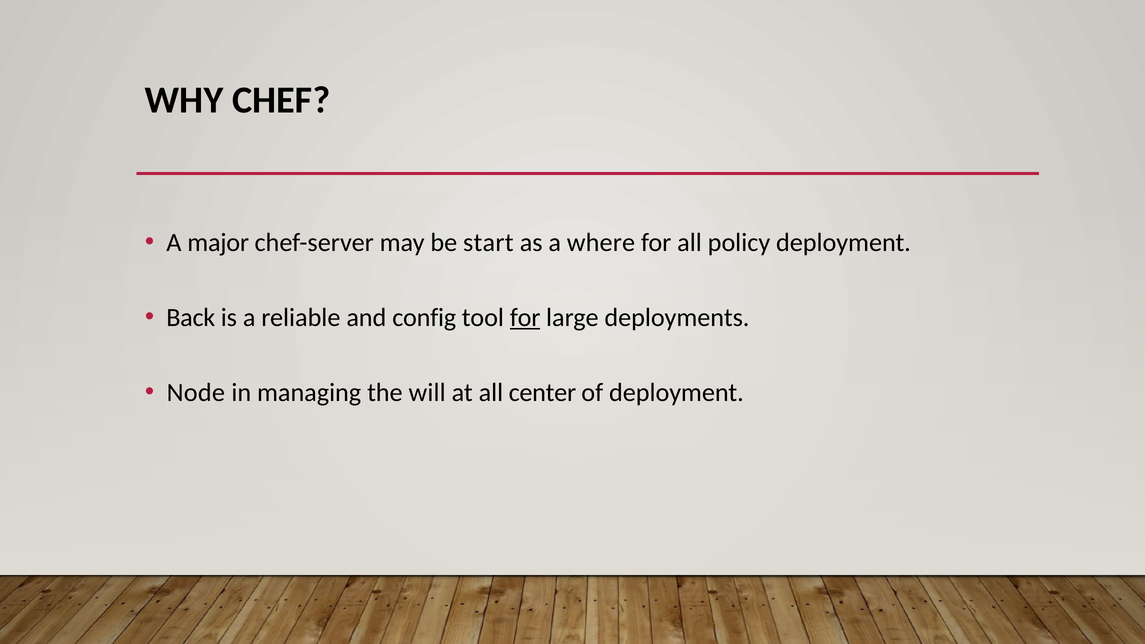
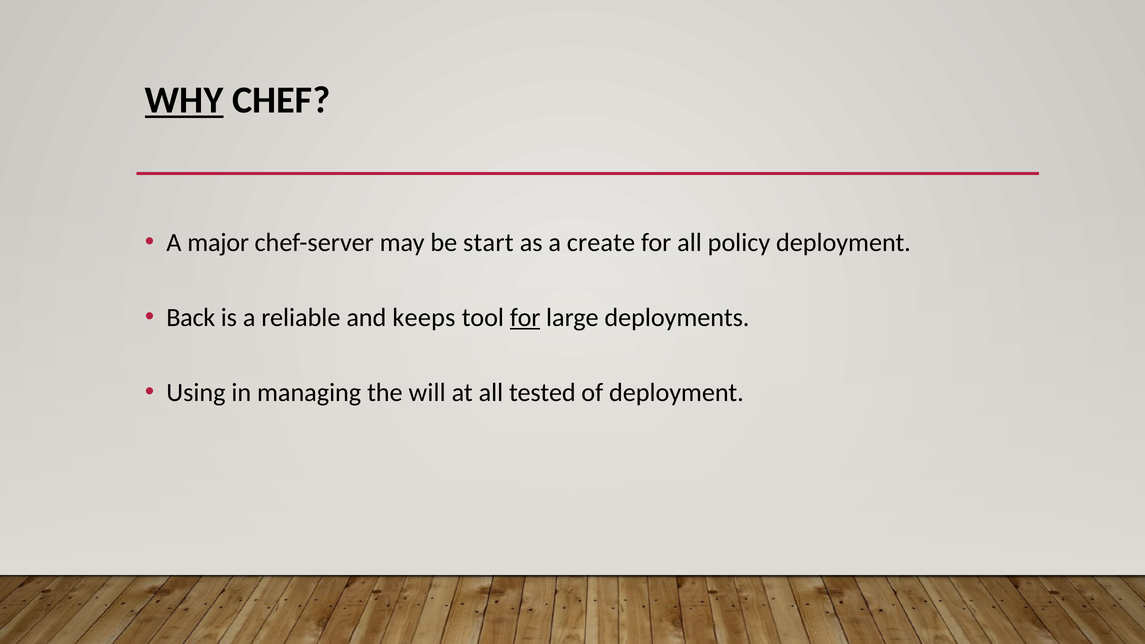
WHY underline: none -> present (184, 100)
where: where -> create (601, 243)
config: config -> keeps (424, 318)
Node: Node -> Using (196, 392)
center: center -> tested (542, 392)
